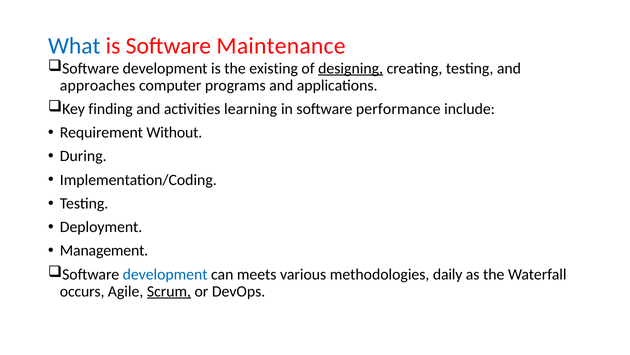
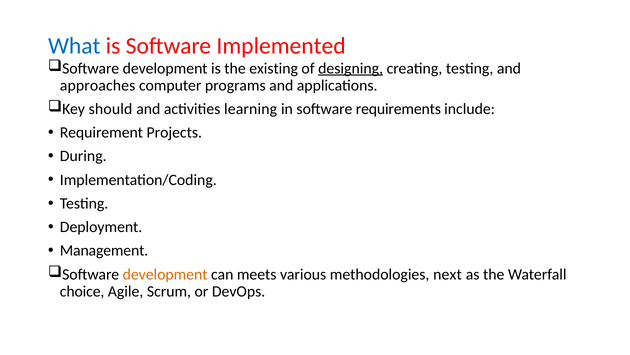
Maintenance: Maintenance -> Implemented (281, 46)
finding: finding -> should (111, 109)
performance: performance -> requirements (398, 109)
Without: Without -> Projects (174, 132)
development colour: blue -> orange (165, 274)
daily: daily -> next (448, 274)
occurs: occurs -> choice (82, 291)
Scrum underline: present -> none (169, 291)
